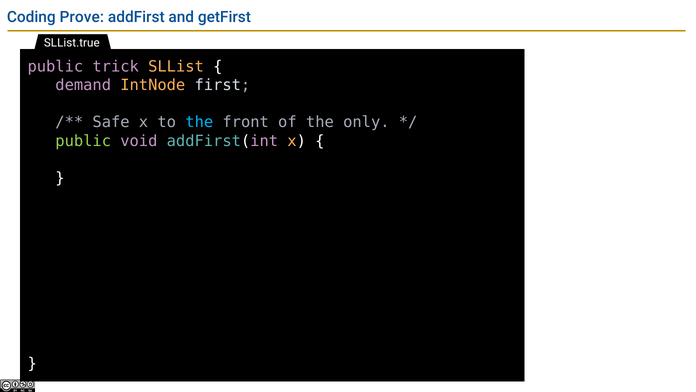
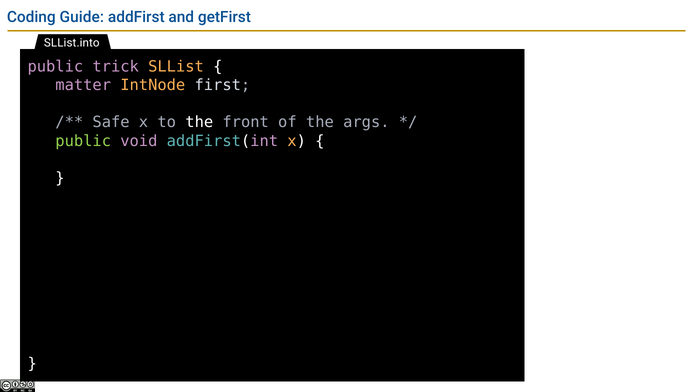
Prove: Prove -> Guide (82, 17)
SLList.true: SLList.true -> SLList.into (72, 43)
demand: demand -> matter (83, 85)
the colour: light blue -> white (199, 122)
only: only -> args (366, 122)
